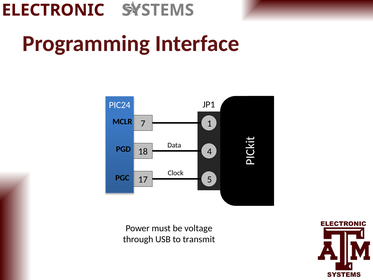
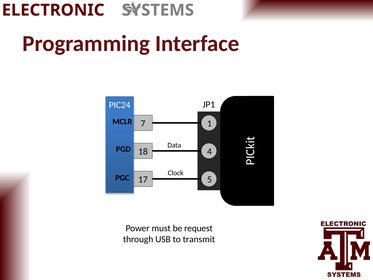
voltage: voltage -> request (198, 228)
